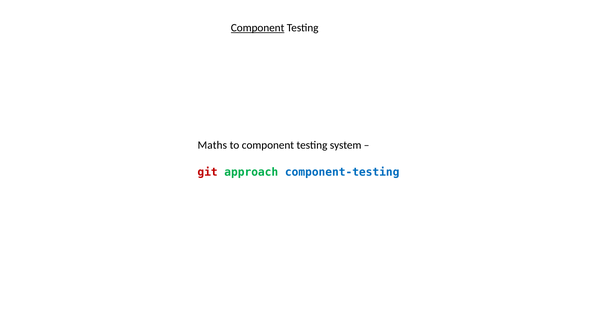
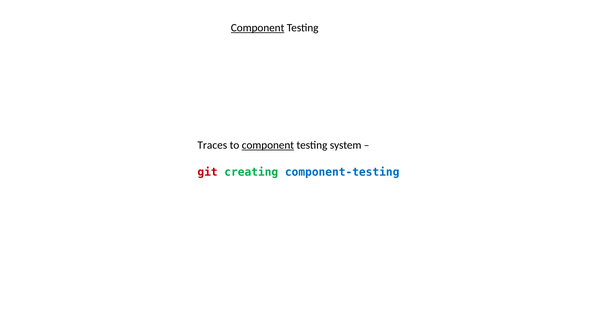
Maths: Maths -> Traces (212, 145)
component underline: none -> present (268, 145)
approach: approach -> creating (251, 172)
